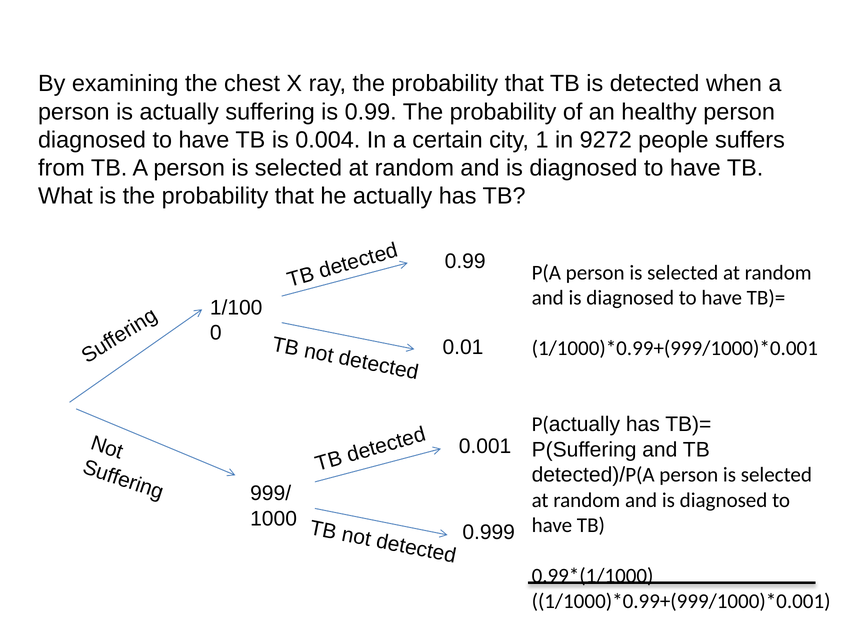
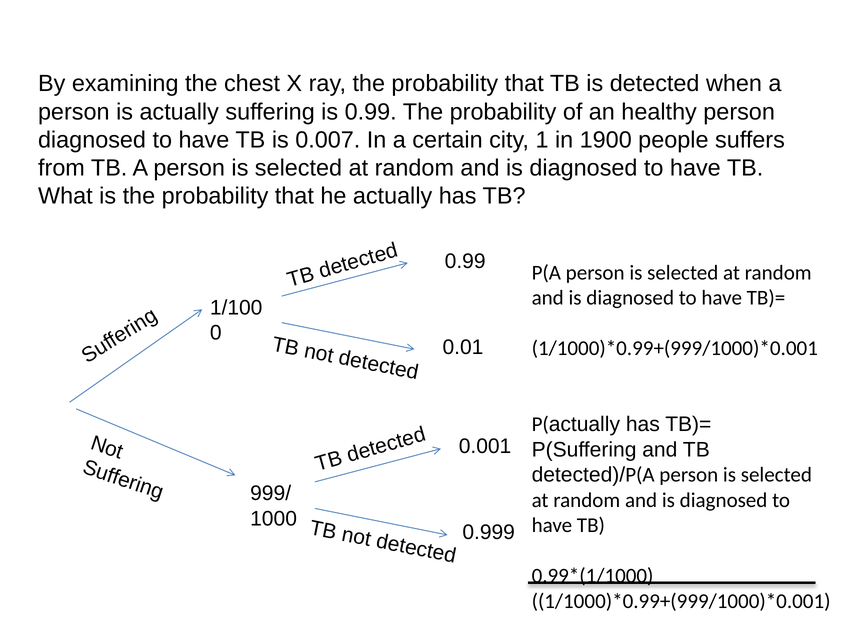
0.004: 0.004 -> 0.007 (328, 140)
9272: 9272 -> 1900 (606, 140)
